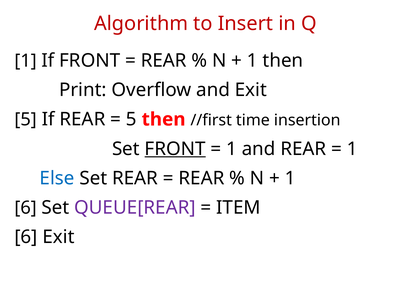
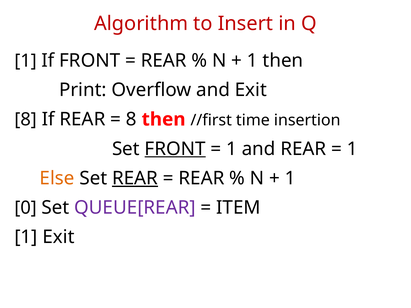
5: 5 -> 8 (26, 120)
5: 5 -> 8 (131, 119)
Else colour: blue -> orange (57, 178)
REAR underline: none -> present (135, 178)
6: 6 -> 0 (26, 208)
6: 6 -> 1 (26, 237)
